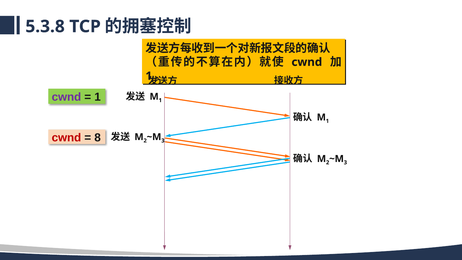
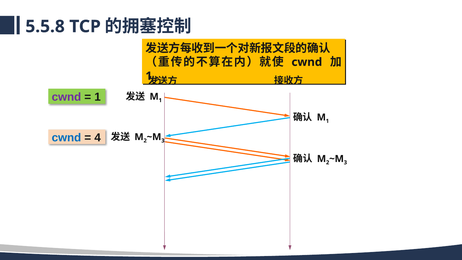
5.3.8: 5.3.8 -> 5.5.8 (45, 26)
cwnd colour: red -> blue (66, 137)
8: 8 -> 4 (98, 137)
